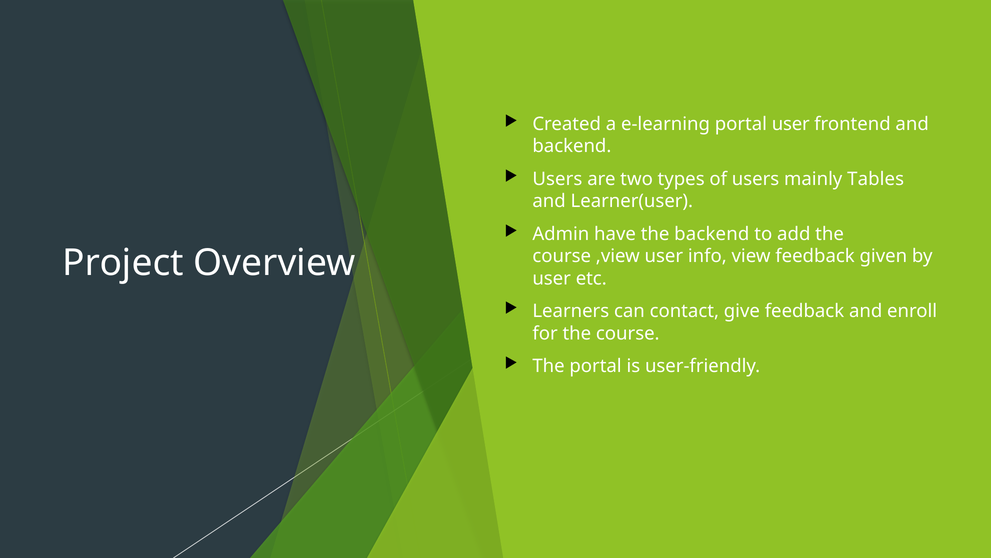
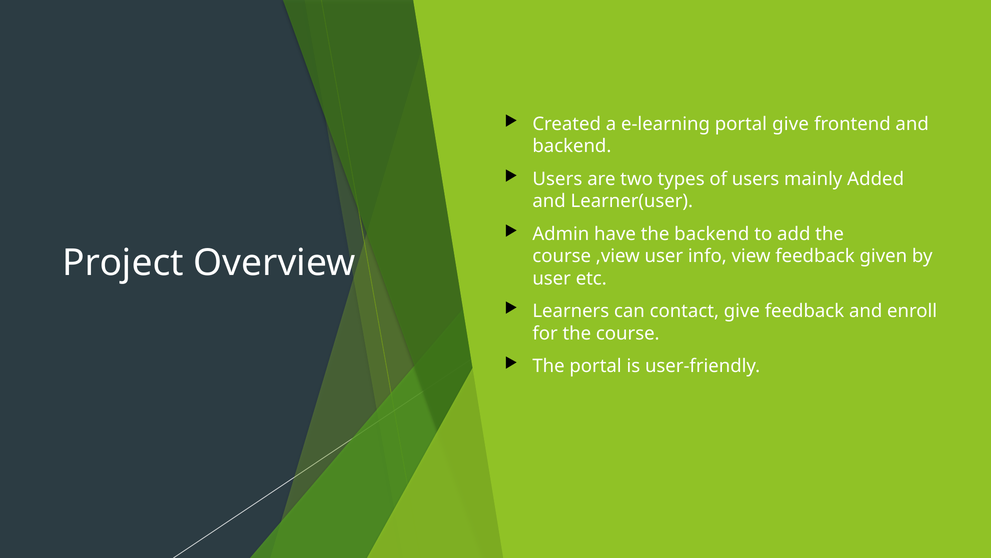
portal user: user -> give (791, 124)
Tables: Tables -> Added (876, 179)
